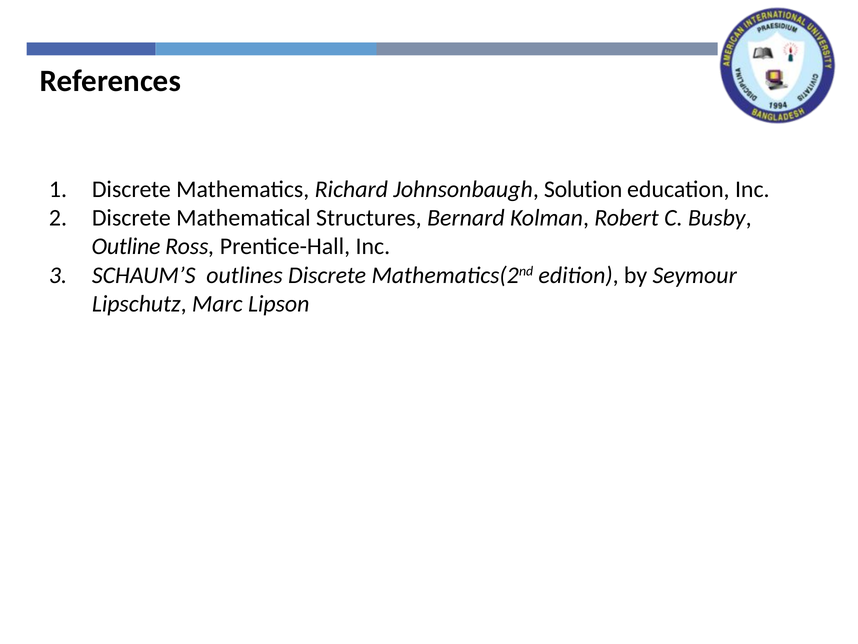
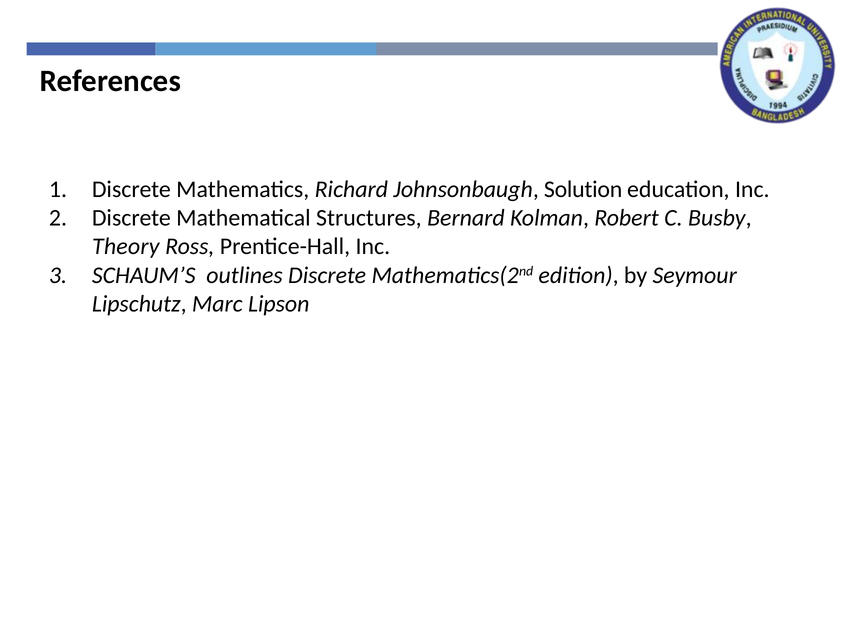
Outline: Outline -> Theory (126, 246)
